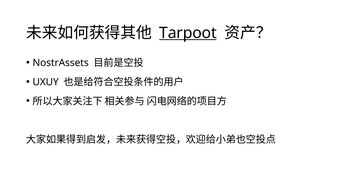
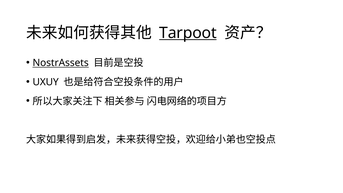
NostrAssets underline: none -> present (61, 63)
